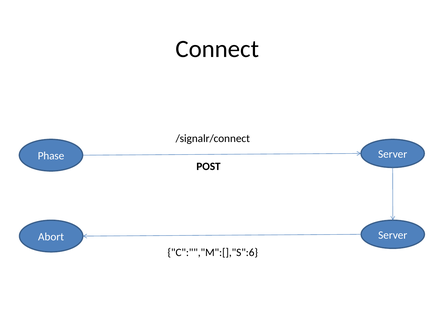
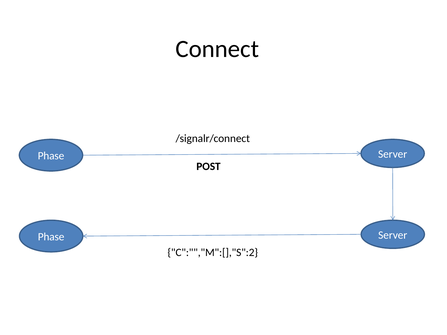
Abort: Abort -> Phase (51, 237)
C":"","M":[],"S":6: C":"","M":[],"S":6 -> C":"","M":[],"S":2 (213, 253)
